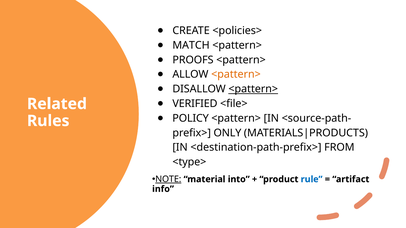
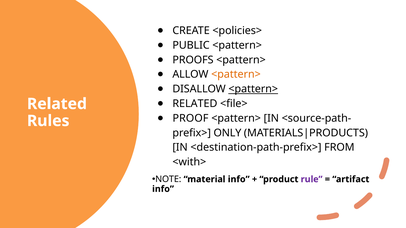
MATCH: MATCH -> PUBLIC (191, 45)
VERIFIED: VERIFIED -> RELATED (195, 104)
POLICY: POLICY -> PROOF (190, 118)
<type>: <type> -> <with> (189, 162)
NOTE underline: present -> none (168, 180)
material into: into -> info (239, 180)
rule colour: blue -> purple (312, 180)
